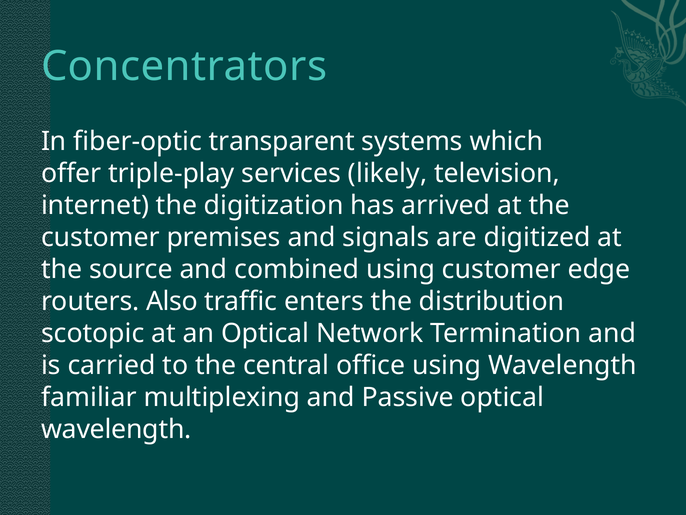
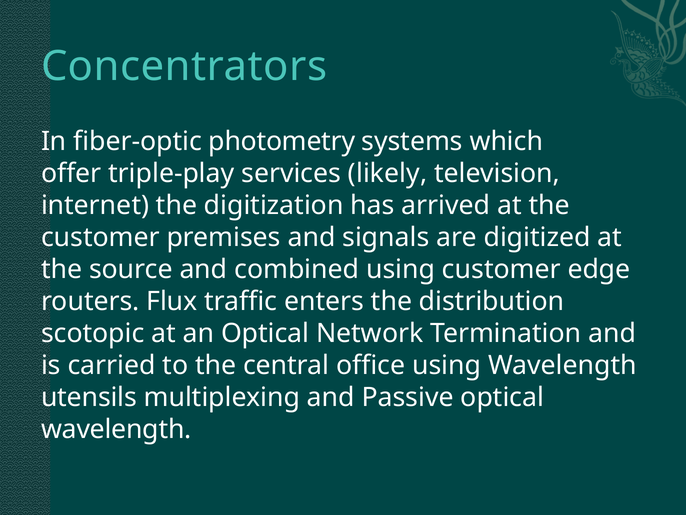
transparent: transparent -> photometry (282, 141)
Also: Also -> Flux (172, 301)
familiar: familiar -> utensils (89, 397)
